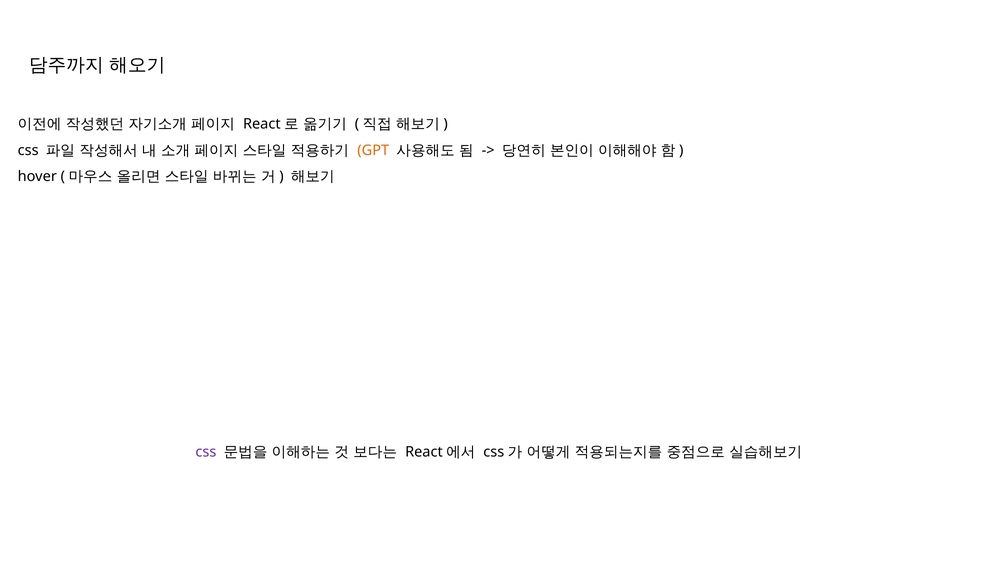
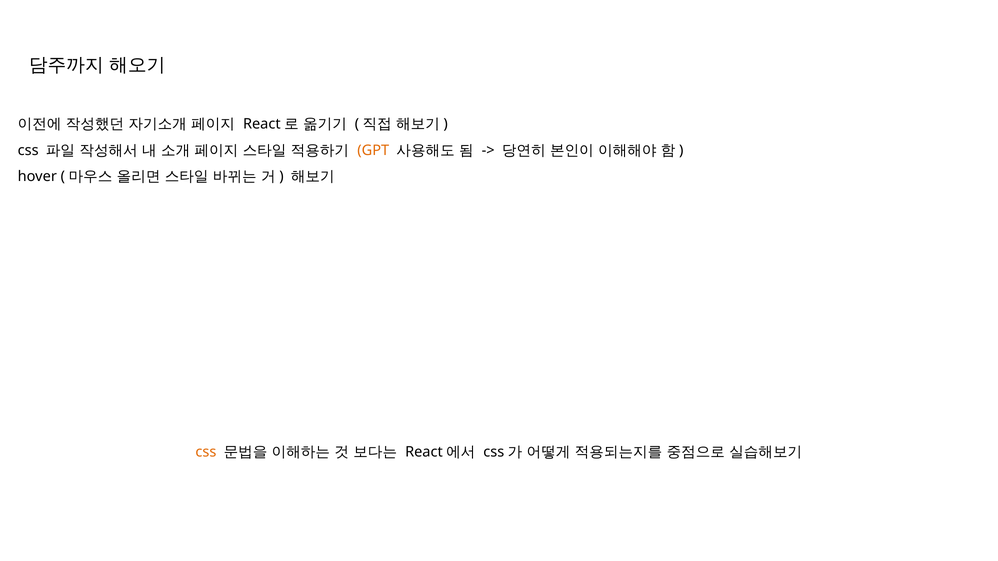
css colour: purple -> orange (206, 452)
